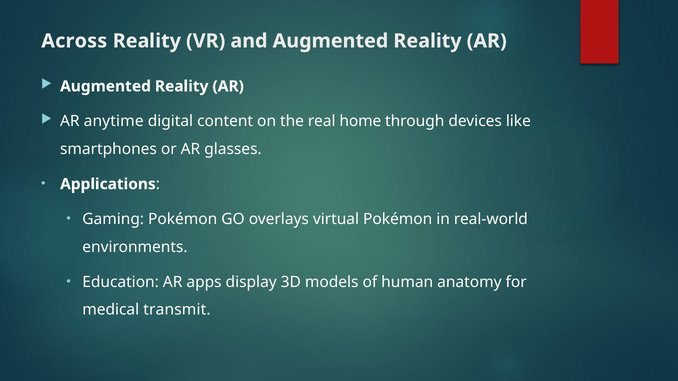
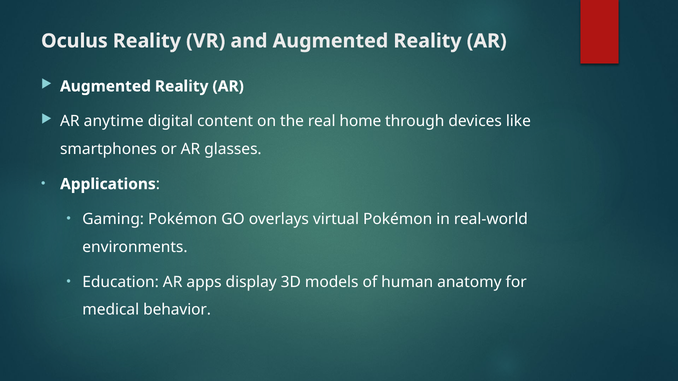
Across: Across -> Oculus (74, 41)
transmit: transmit -> behavior (177, 310)
